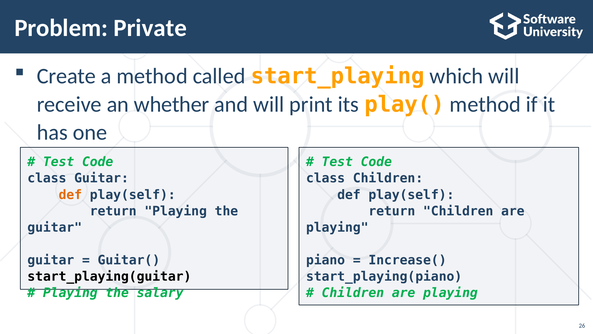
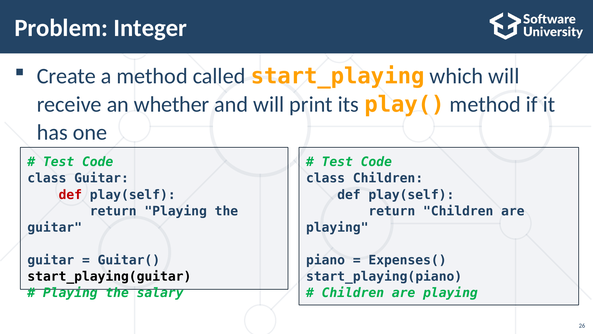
Private: Private -> Integer (150, 28)
def colour: orange -> red (70, 194)
Increase(: Increase( -> Expenses( (408, 260)
